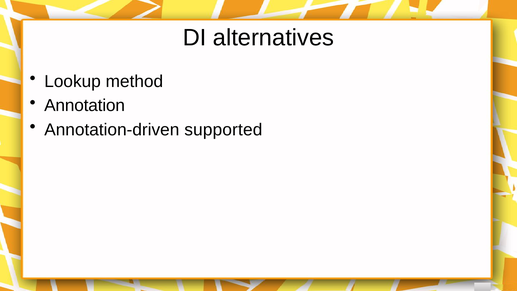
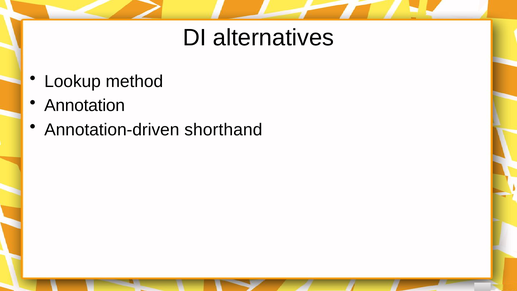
supported: supported -> shorthand (223, 130)
